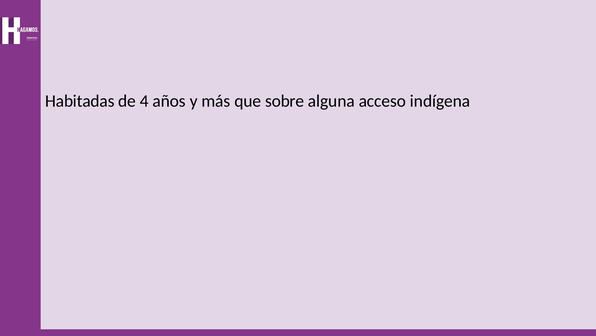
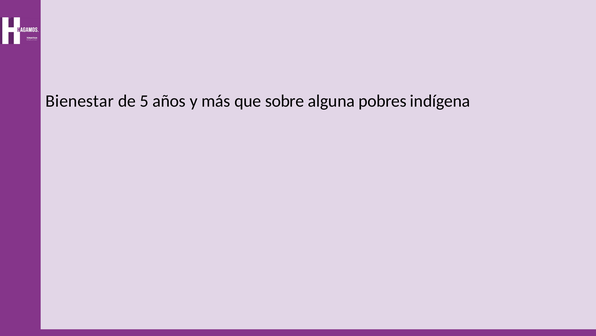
Habitadas: Habitadas -> Bienestar (80, 101)
4: 4 -> 5 (144, 101)
acceso: acceso -> pobres (382, 101)
